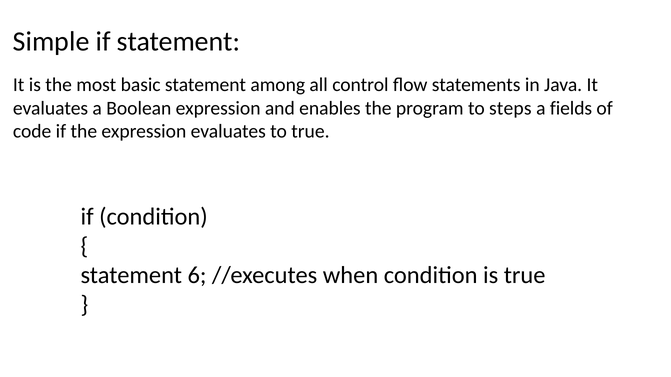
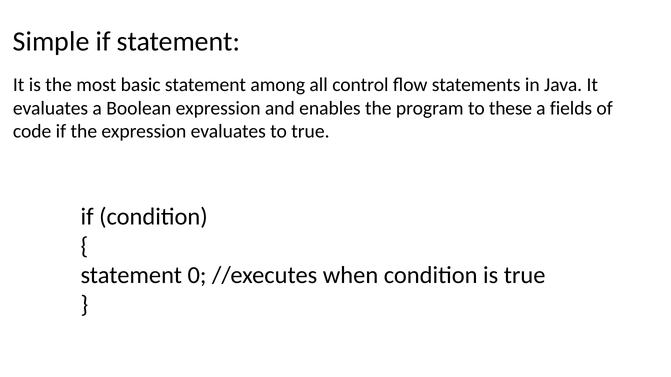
steps: steps -> these (510, 108)
6: 6 -> 0 (197, 276)
